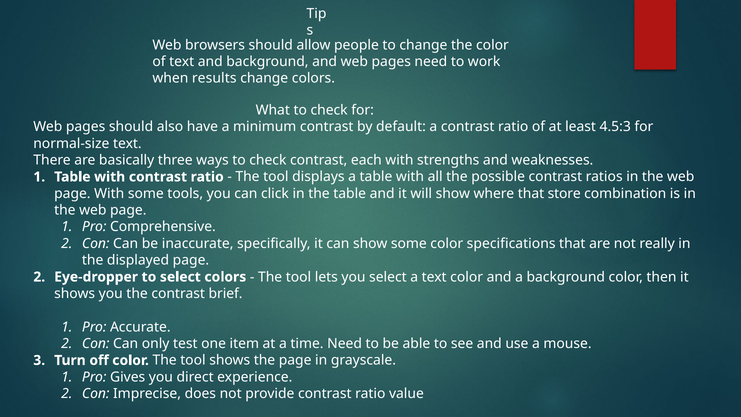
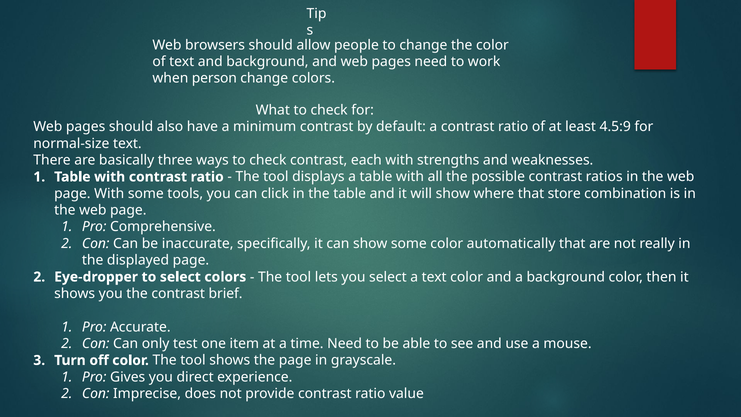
results: results -> person (214, 78)
4.5:3: 4.5:3 -> 4.5:9 (615, 127)
specifications: specifications -> automatically (511, 243)
